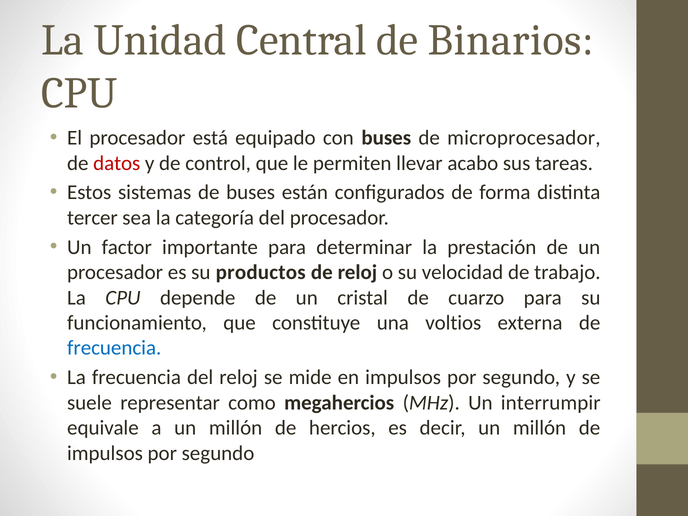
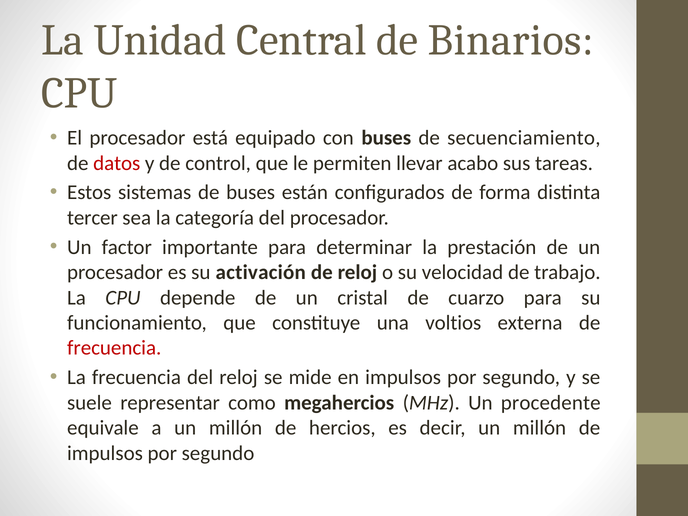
microprocesador: microprocesador -> secuenciamiento (524, 138)
productos: productos -> activación (261, 272)
frecuencia colour: blue -> red (114, 348)
interrumpir: interrumpir -> procedente (551, 403)
